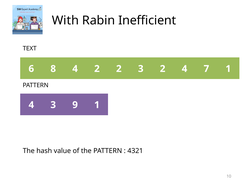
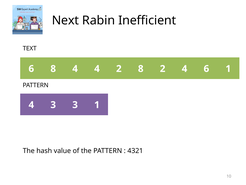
With: With -> Next (65, 20)
4 2: 2 -> 4 (97, 69)
2 3: 3 -> 8 (141, 69)
4 7: 7 -> 6 (206, 69)
3 9: 9 -> 3 (75, 105)
